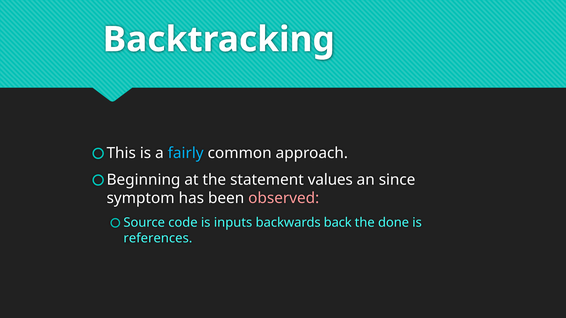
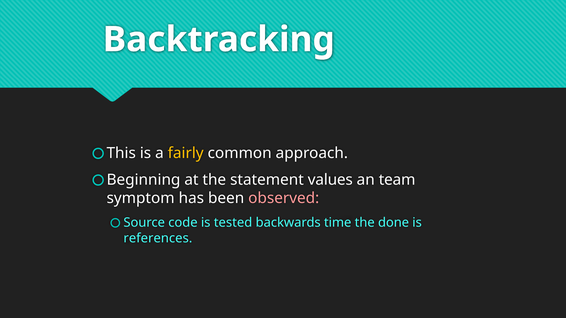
fairly colour: light blue -> yellow (186, 153)
since: since -> team (397, 180)
inputs: inputs -> tested (233, 223)
back: back -> time (338, 223)
